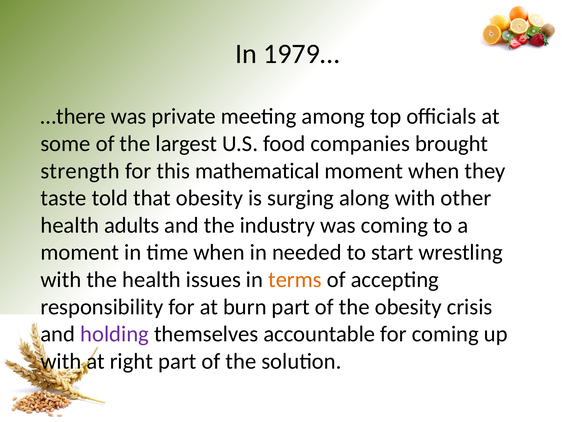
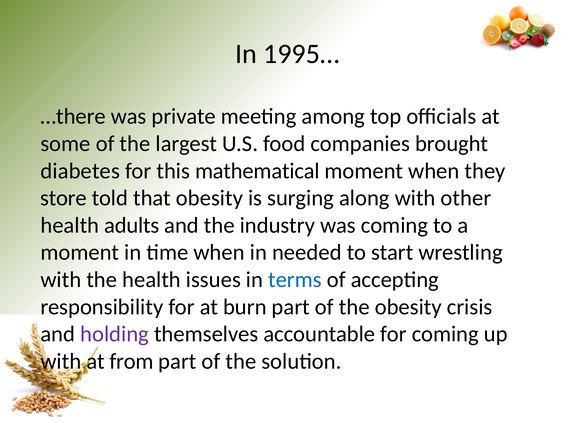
1979…: 1979… -> 1995… (301, 54)
strength: strength -> diabetes (80, 171)
taste: taste -> store (64, 198)
terms colour: orange -> blue (295, 279)
right: right -> from (132, 361)
